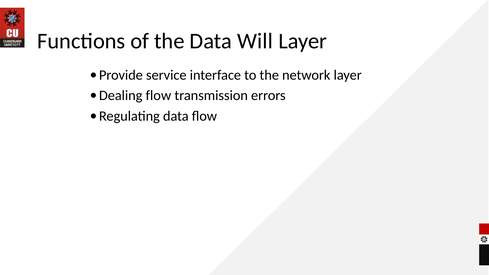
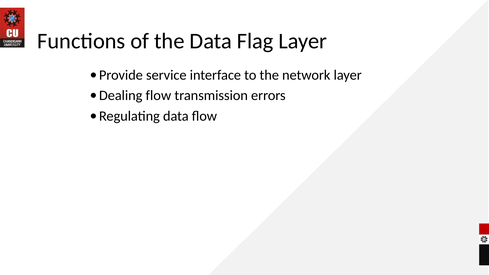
Will: Will -> Flag (255, 41)
